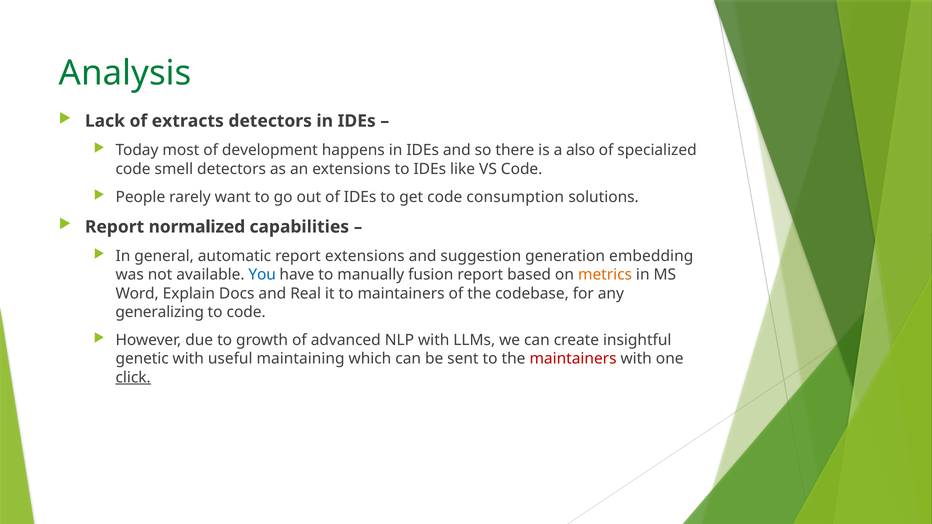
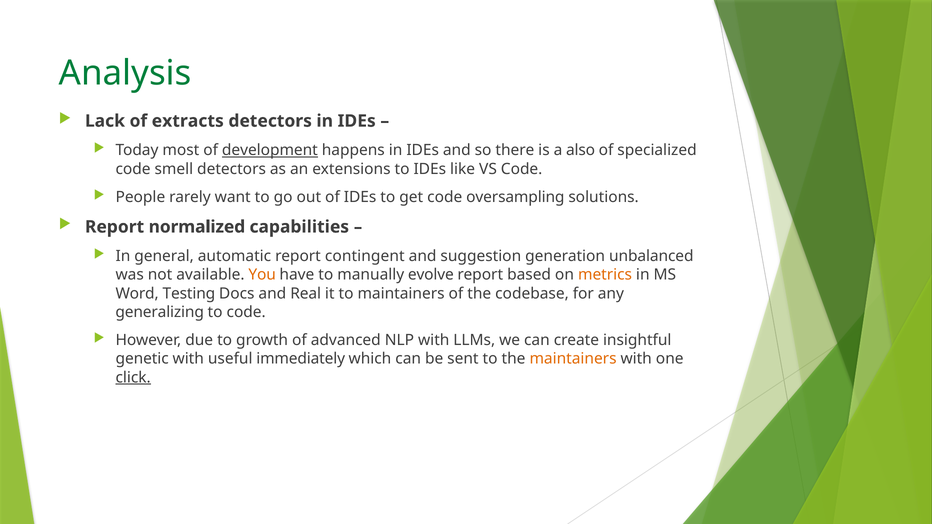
development underline: none -> present (270, 150)
consumption: consumption -> oversampling (515, 197)
report extensions: extensions -> contingent (365, 256)
embedding: embedding -> unbalanced (651, 256)
You colour: blue -> orange (262, 275)
fusion: fusion -> evolve (431, 275)
Explain: Explain -> Testing (189, 294)
maintaining: maintaining -> immediately (301, 359)
maintainers colour: red -> orange (573, 359)
